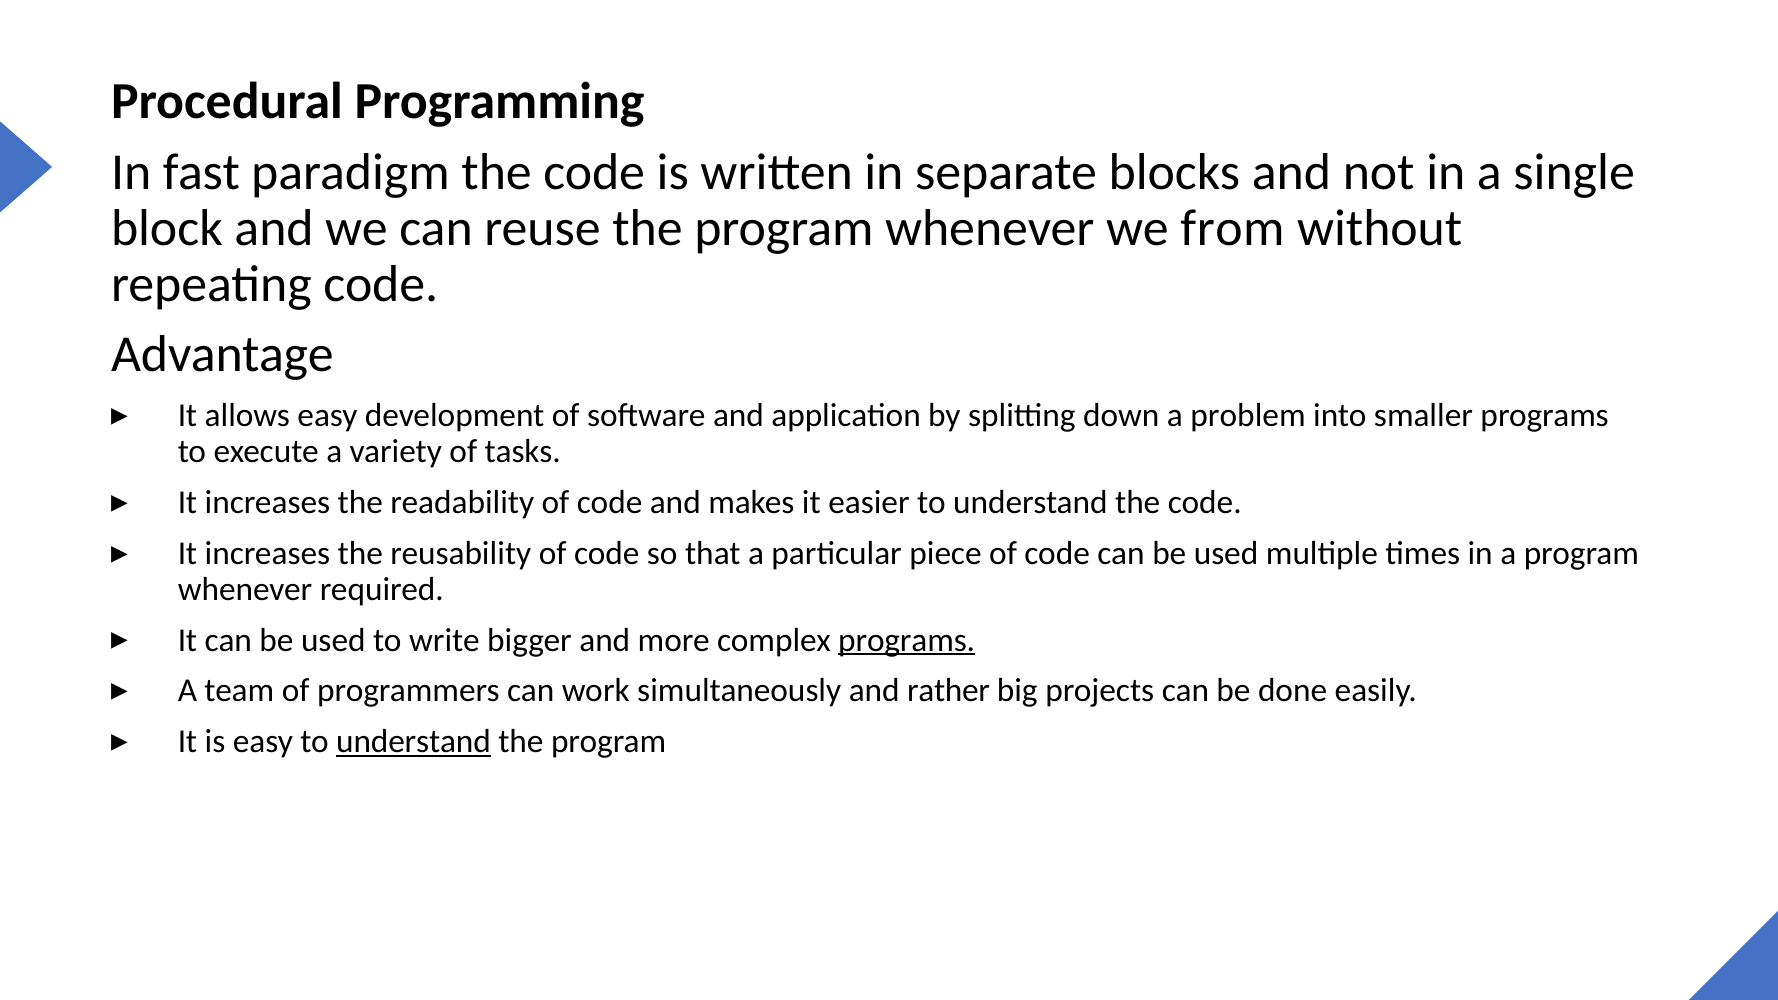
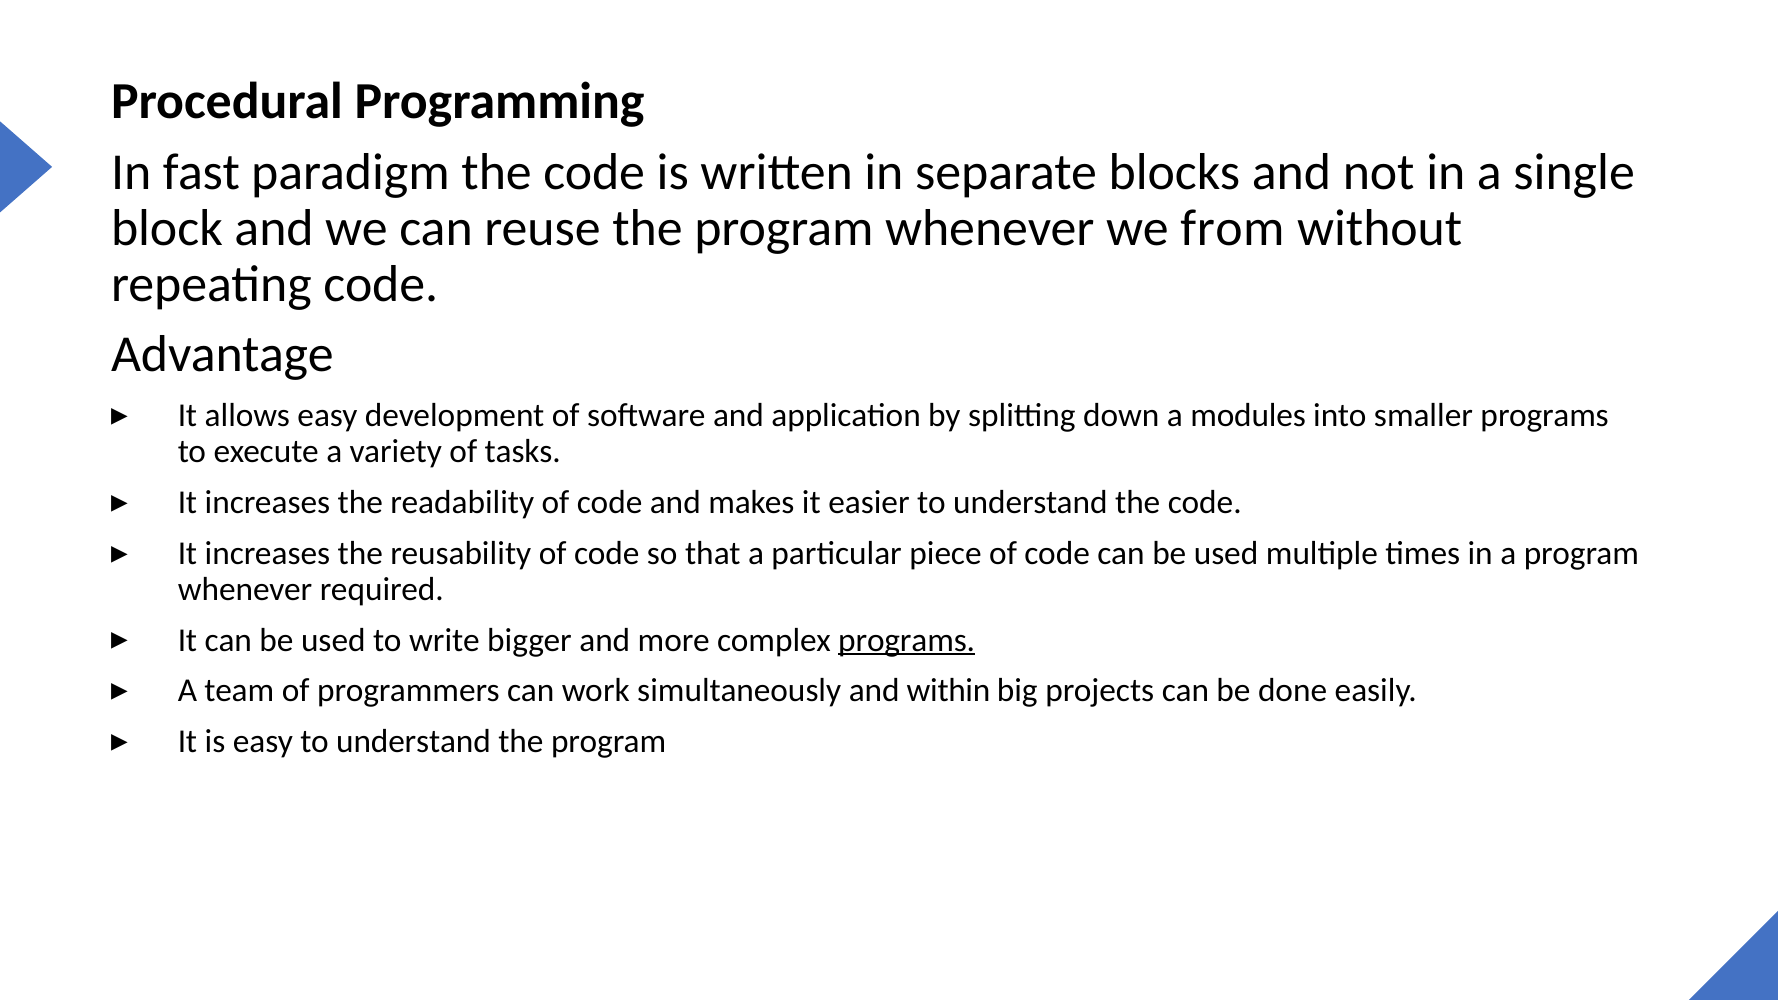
problem: problem -> modules (1248, 416)
rather: rather -> within (949, 691)
understand underline: present -> none (414, 742)
